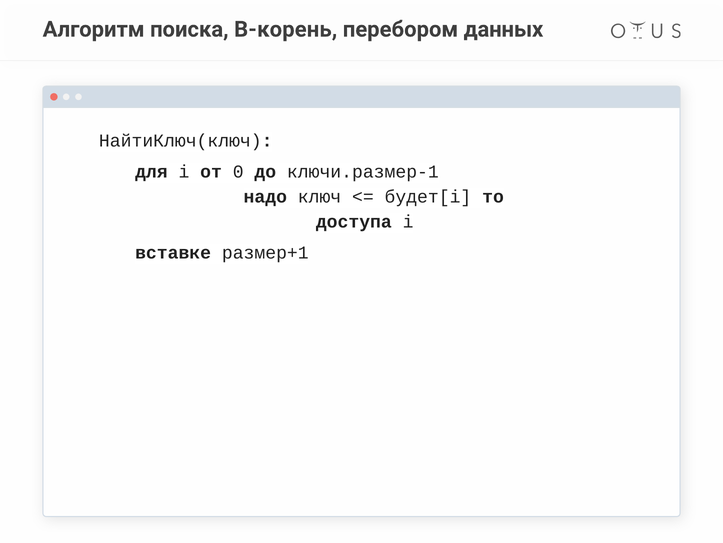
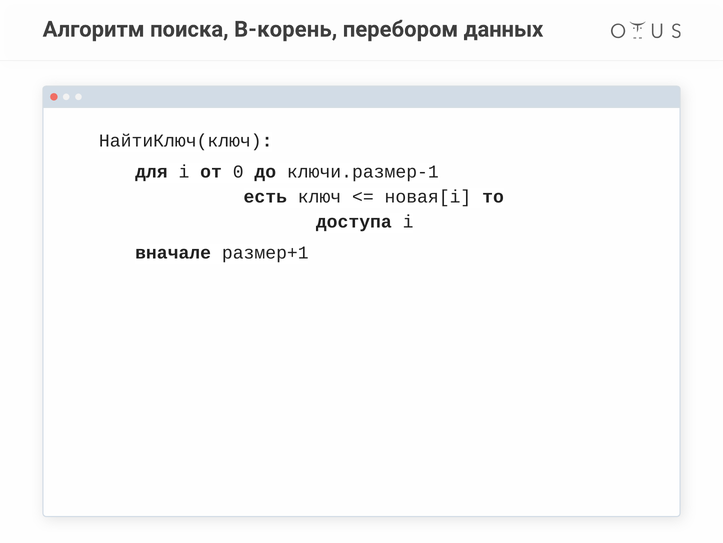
надо: надо -> есть (265, 197)
будет[i: будет[i -> новая[i (428, 197)
вставке: вставке -> вначале (173, 253)
